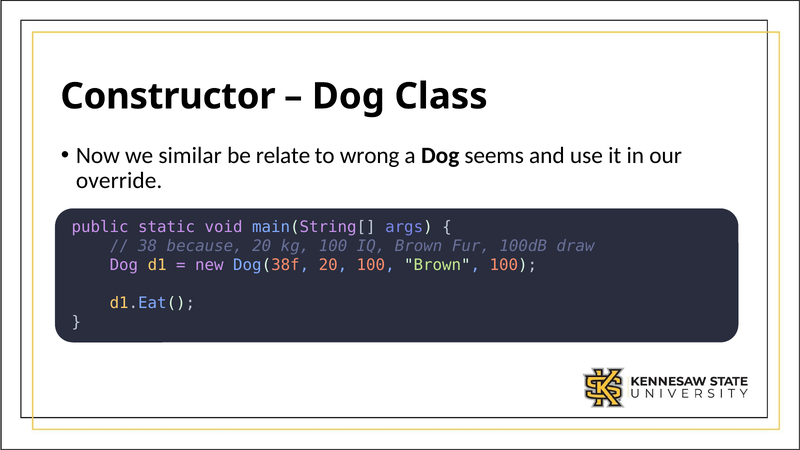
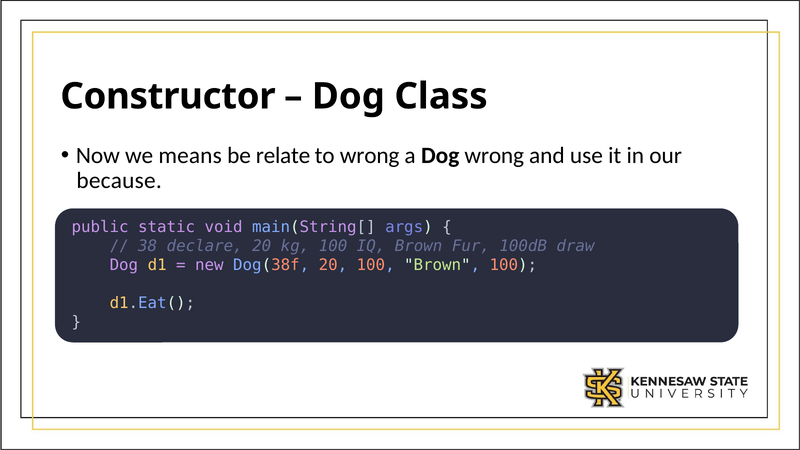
similar: similar -> means (190, 156)
Dog seems: seems -> wrong (494, 156)
override: override -> because (119, 181)
because: because -> declare (205, 246)
